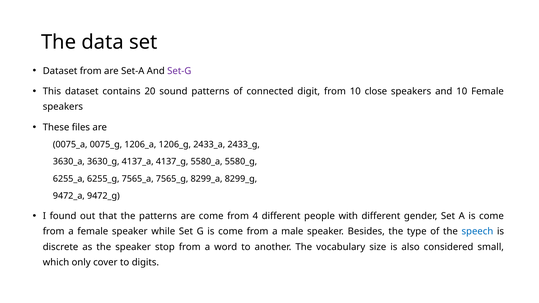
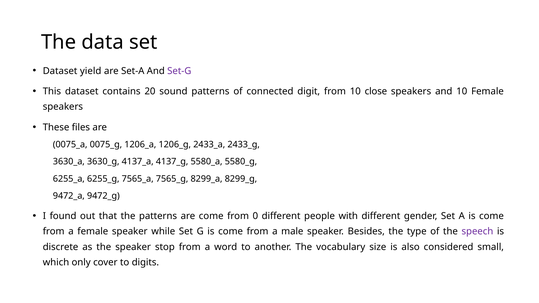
Dataset from: from -> yield (91, 71)
4: 4 -> 0 (255, 216)
speech colour: blue -> purple (477, 232)
